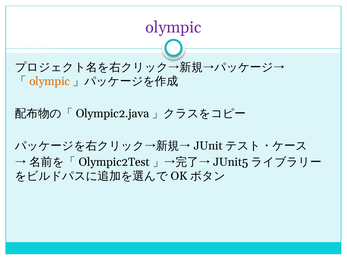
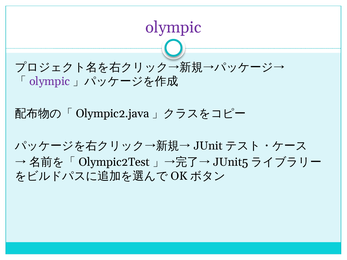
olympic colour: orange -> purple (50, 81)
